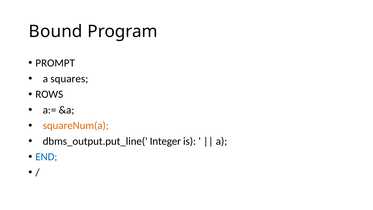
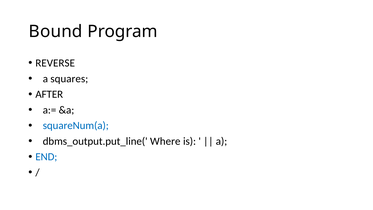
PROMPT: PROMPT -> REVERSE (55, 63)
ROWS: ROWS -> AFTER (49, 94)
squareNum(a colour: orange -> blue (76, 125)
Integer: Integer -> Where (165, 141)
